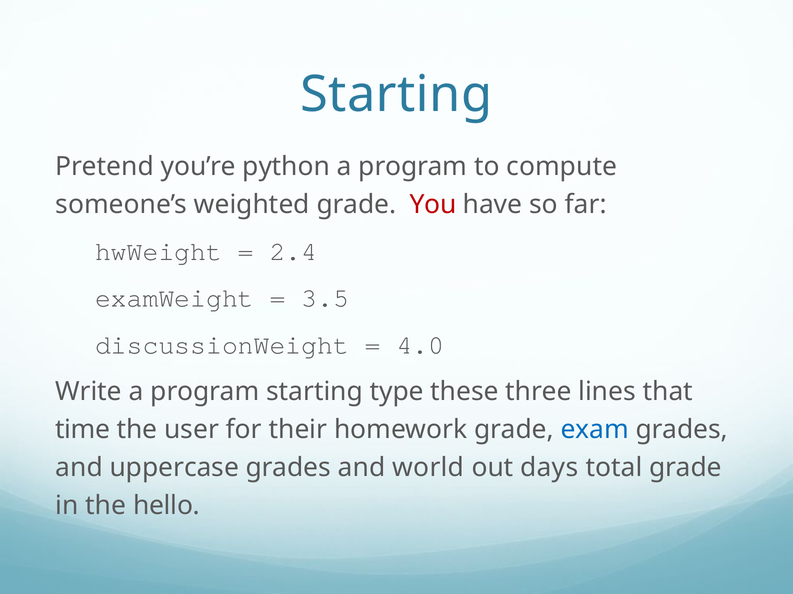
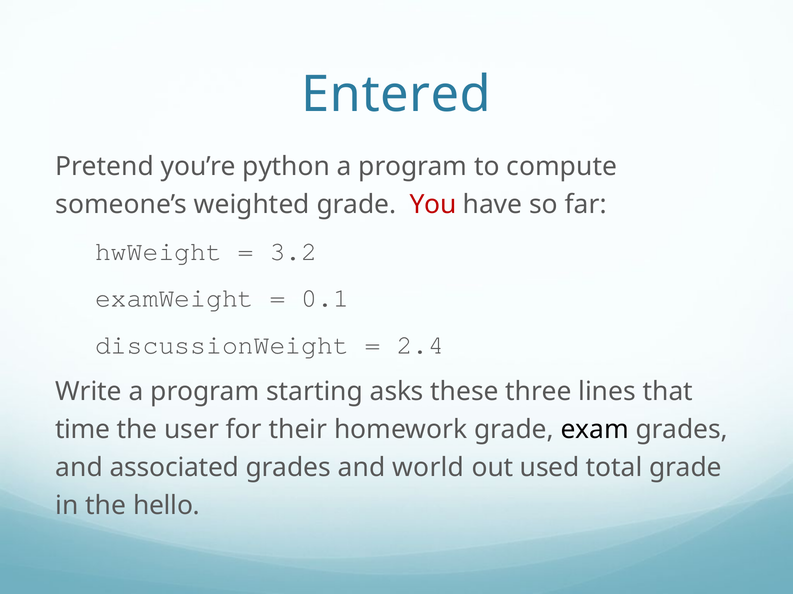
Starting: Starting -> Entered (396, 94)
2.4: 2.4 -> 3.2 (293, 252)
3.5: 3.5 -> 0.1 (325, 298)
4.0: 4.0 -> 2.4 (420, 345)
type: type -> asks (397, 392)
exam colour: blue -> black (595, 430)
uppercase: uppercase -> associated (174, 468)
days: days -> used (550, 468)
